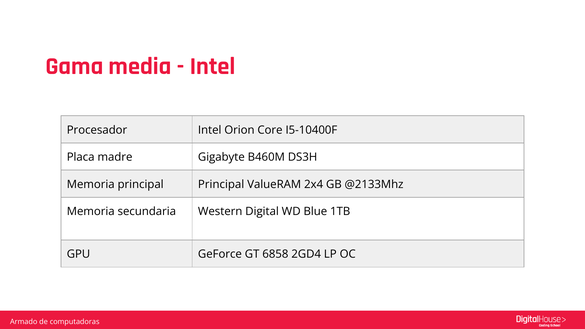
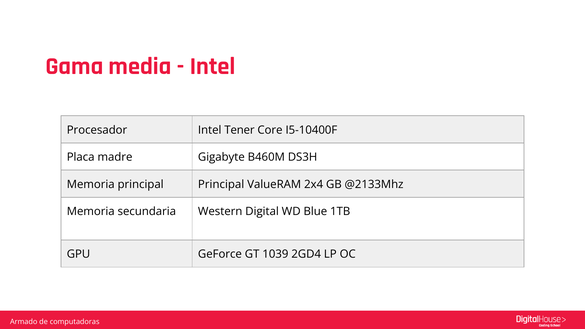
Orion: Orion -> Tener (239, 130)
6858: 6858 -> 1039 (275, 254)
